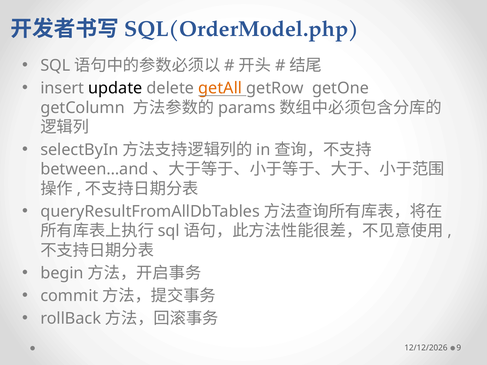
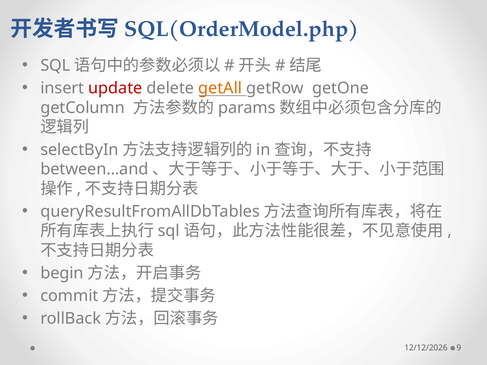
update colour: black -> red (115, 88)
